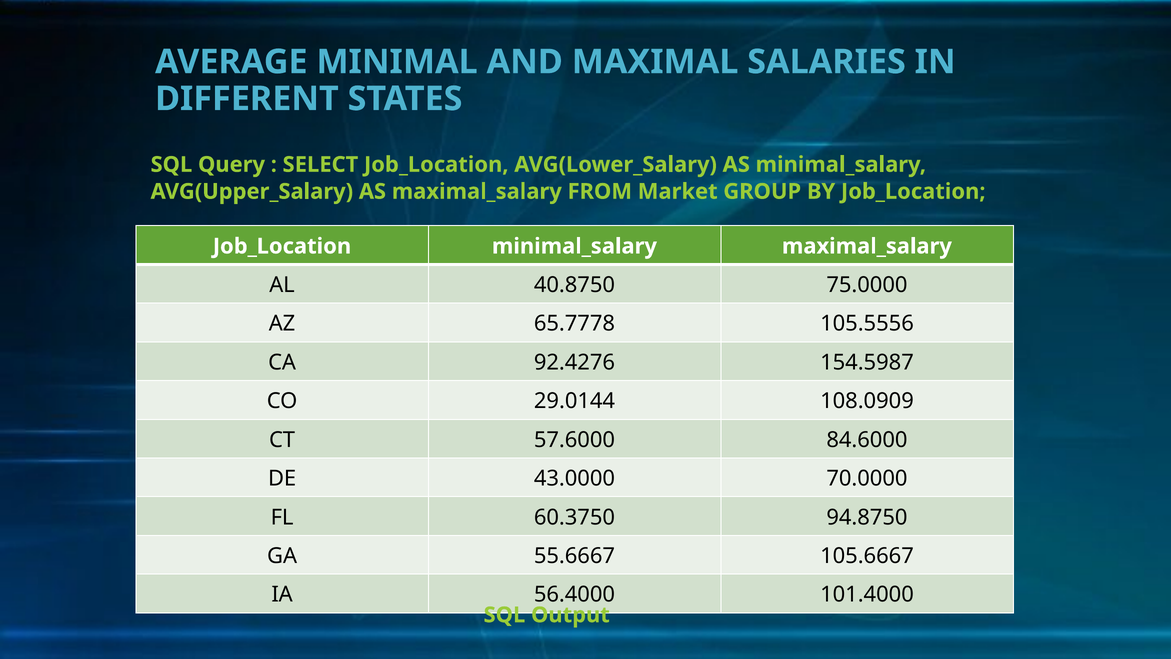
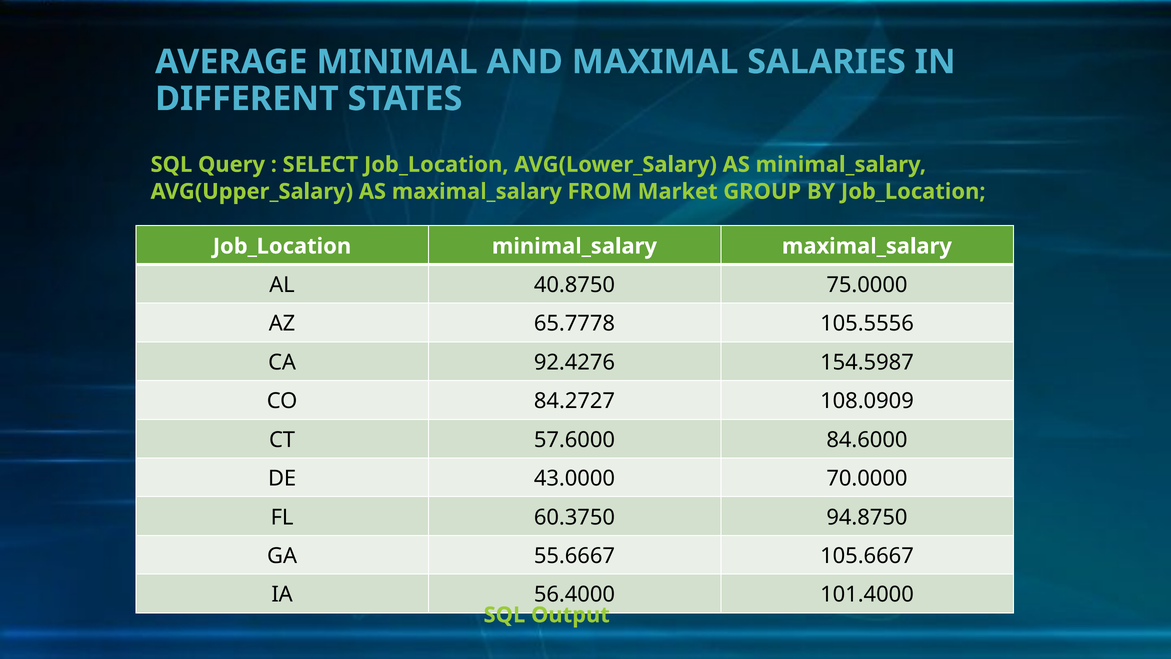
29.0144: 29.0144 -> 84.2727 (574, 401)
